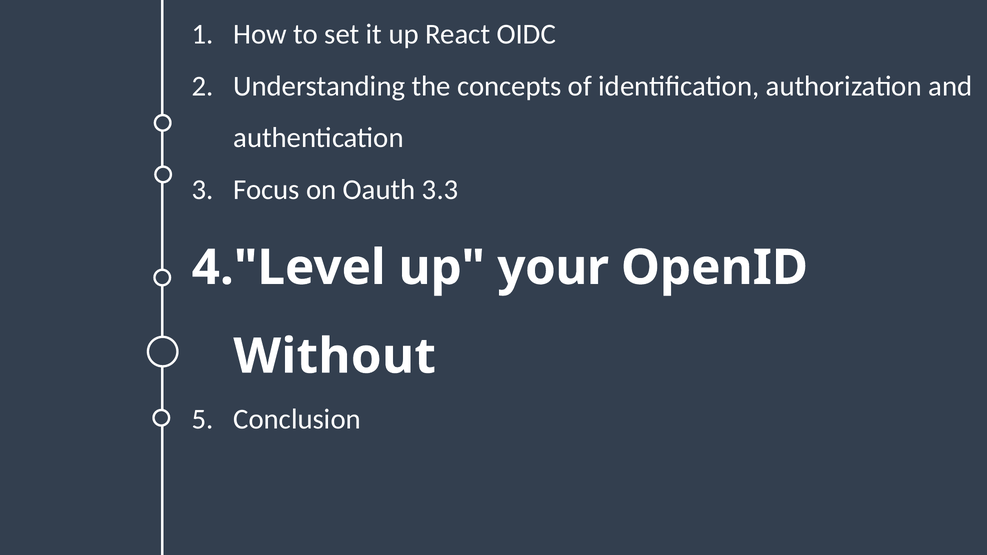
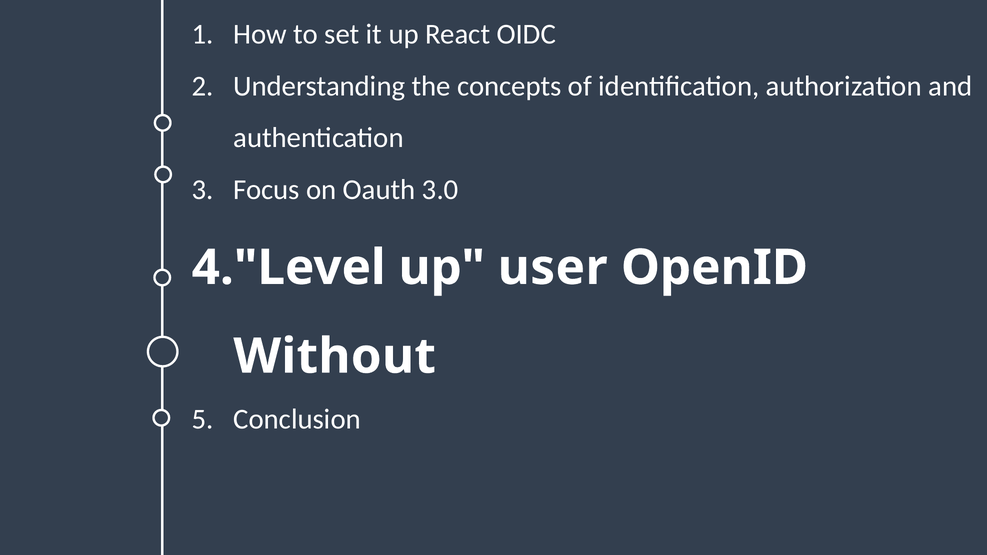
3.3: 3.3 -> 3.0 (440, 190)
your: your -> user (553, 268)
